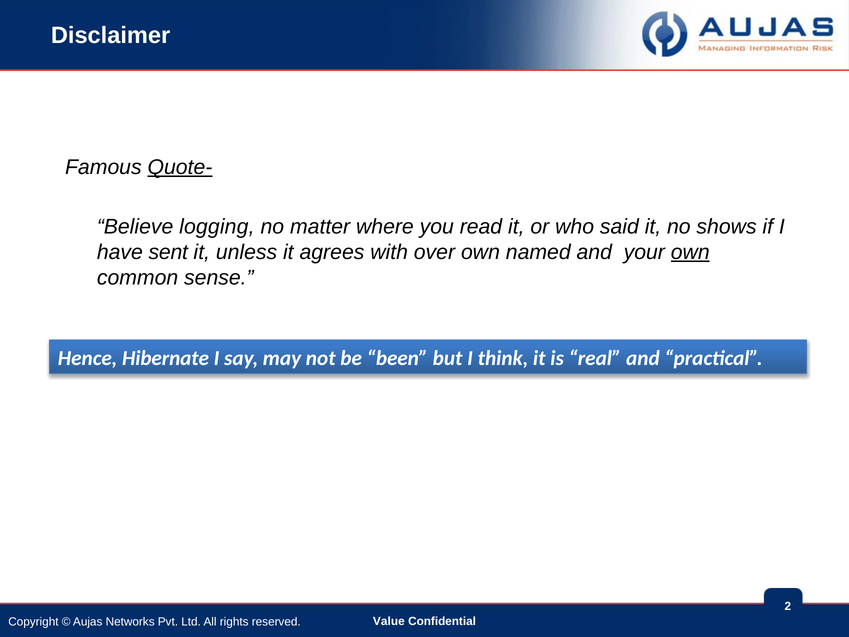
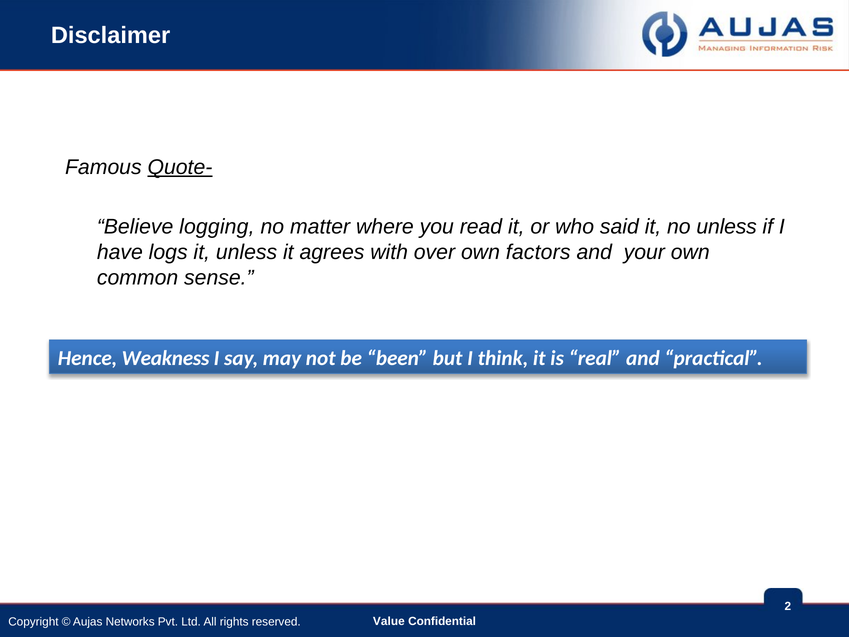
no shows: shows -> unless (727, 226)
sent: sent -> logs (168, 252)
named: named -> factors (538, 252)
own underline: present -> none (690, 252)
Hibernate: Hibernate -> Weakness (166, 358)
